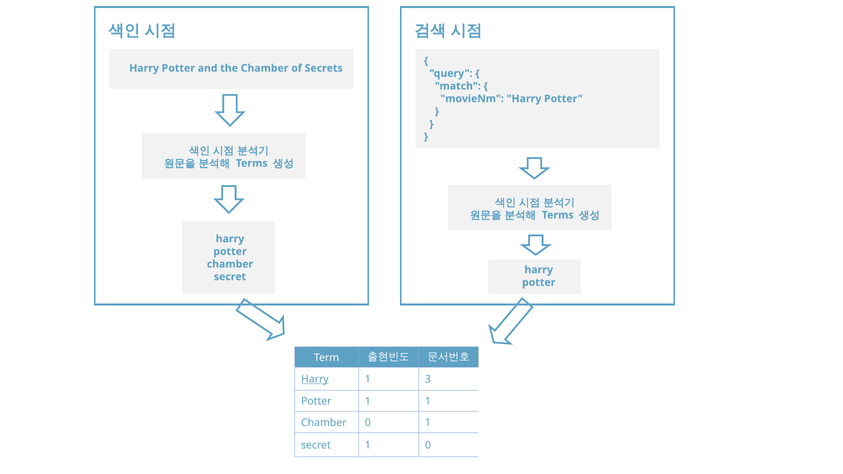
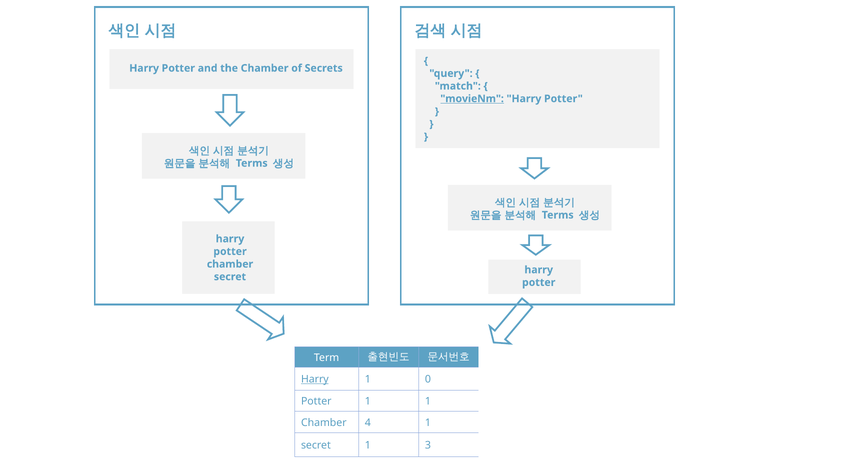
movieNm underline: none -> present (472, 99)
3: 3 -> 0 (428, 379)
Chamber 0: 0 -> 4 (368, 423)
1 0: 0 -> 3 (428, 445)
